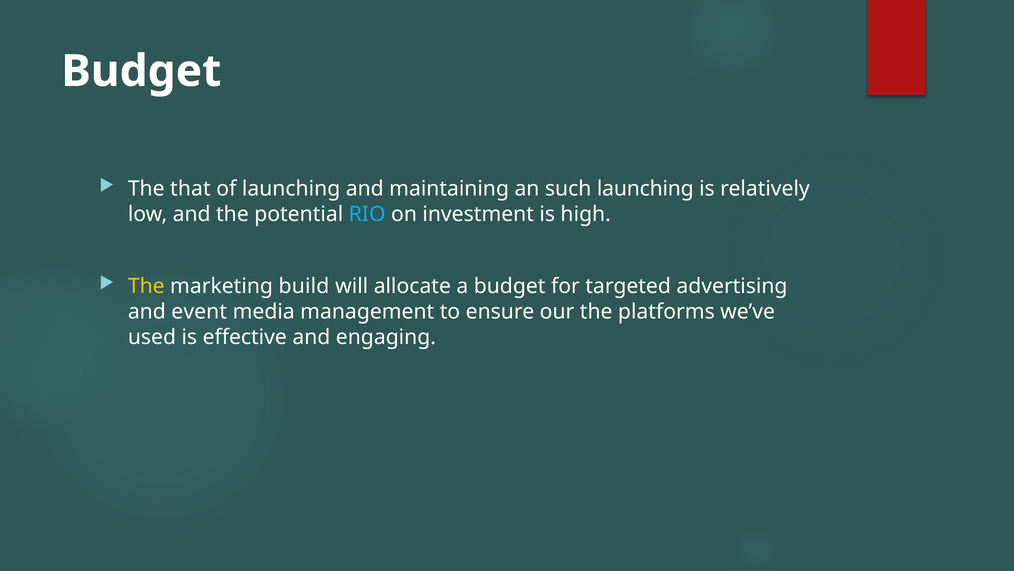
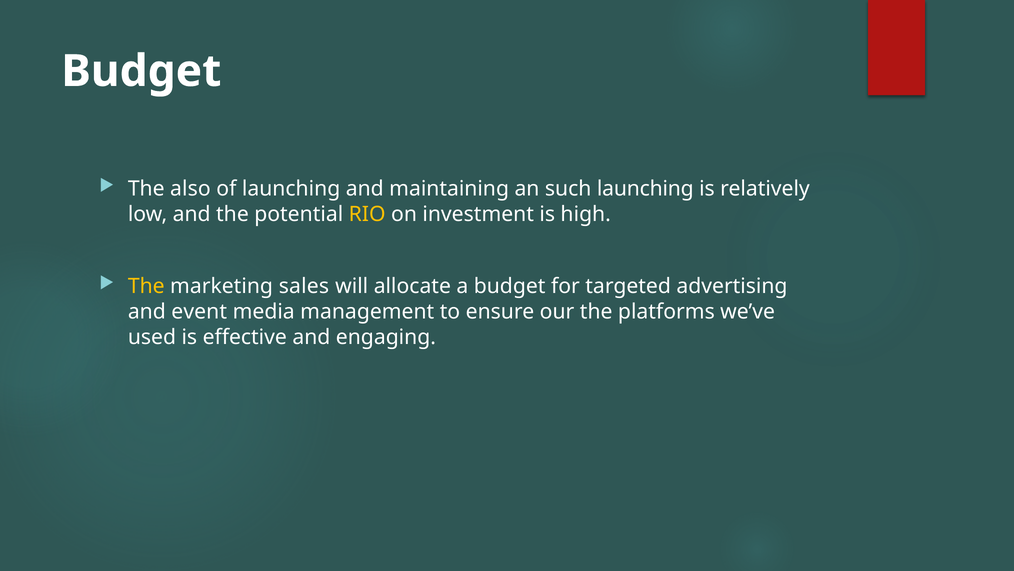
that: that -> also (190, 189)
RIO colour: light blue -> yellow (367, 214)
build: build -> sales (304, 286)
